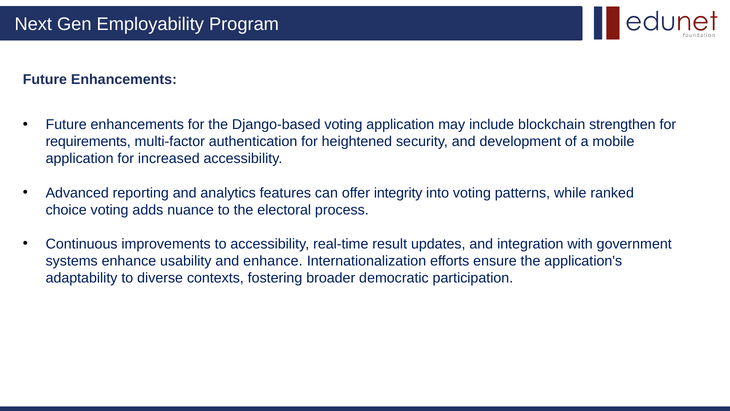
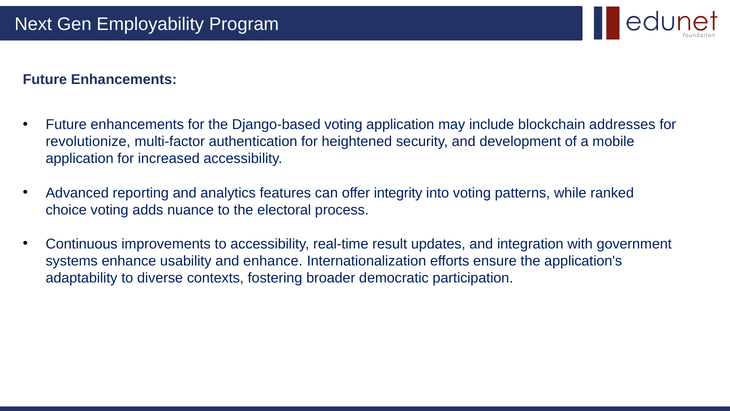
strengthen: strengthen -> addresses (622, 124)
requirements: requirements -> revolutionize (88, 142)
